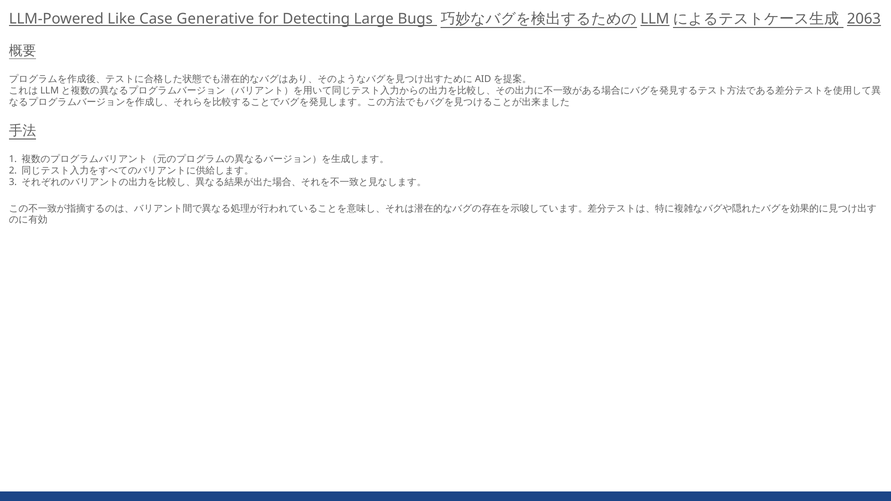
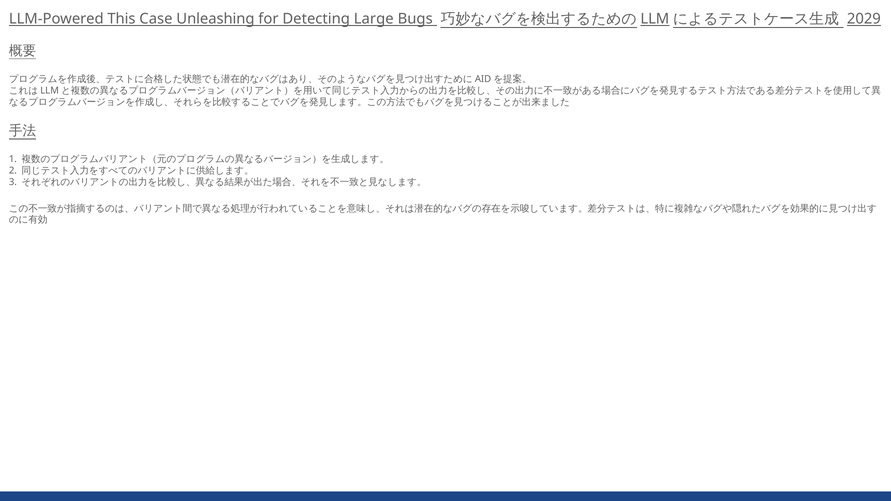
Like: Like -> This (121, 19)
Generative: Generative -> Unleashing (215, 19)
2063: 2063 -> 2029 (864, 19)
